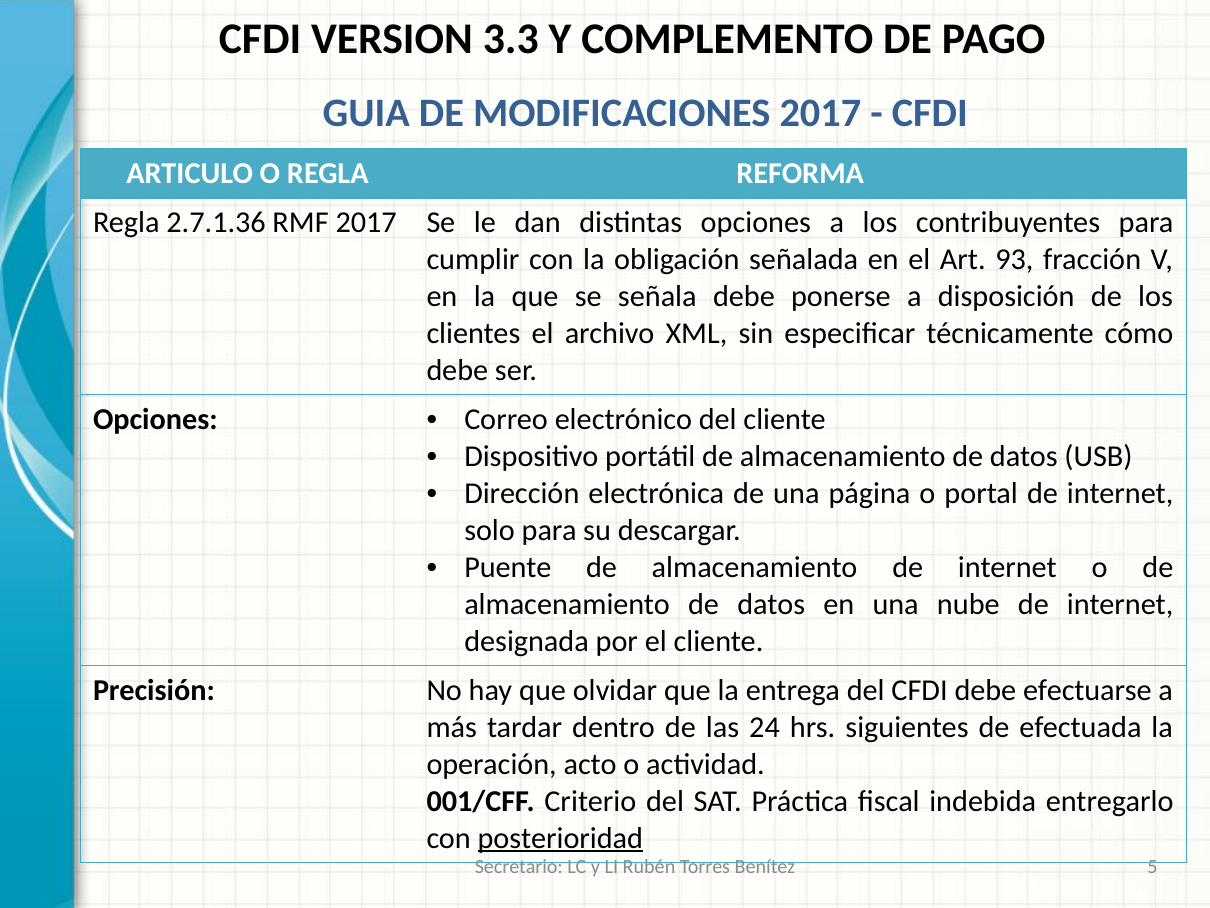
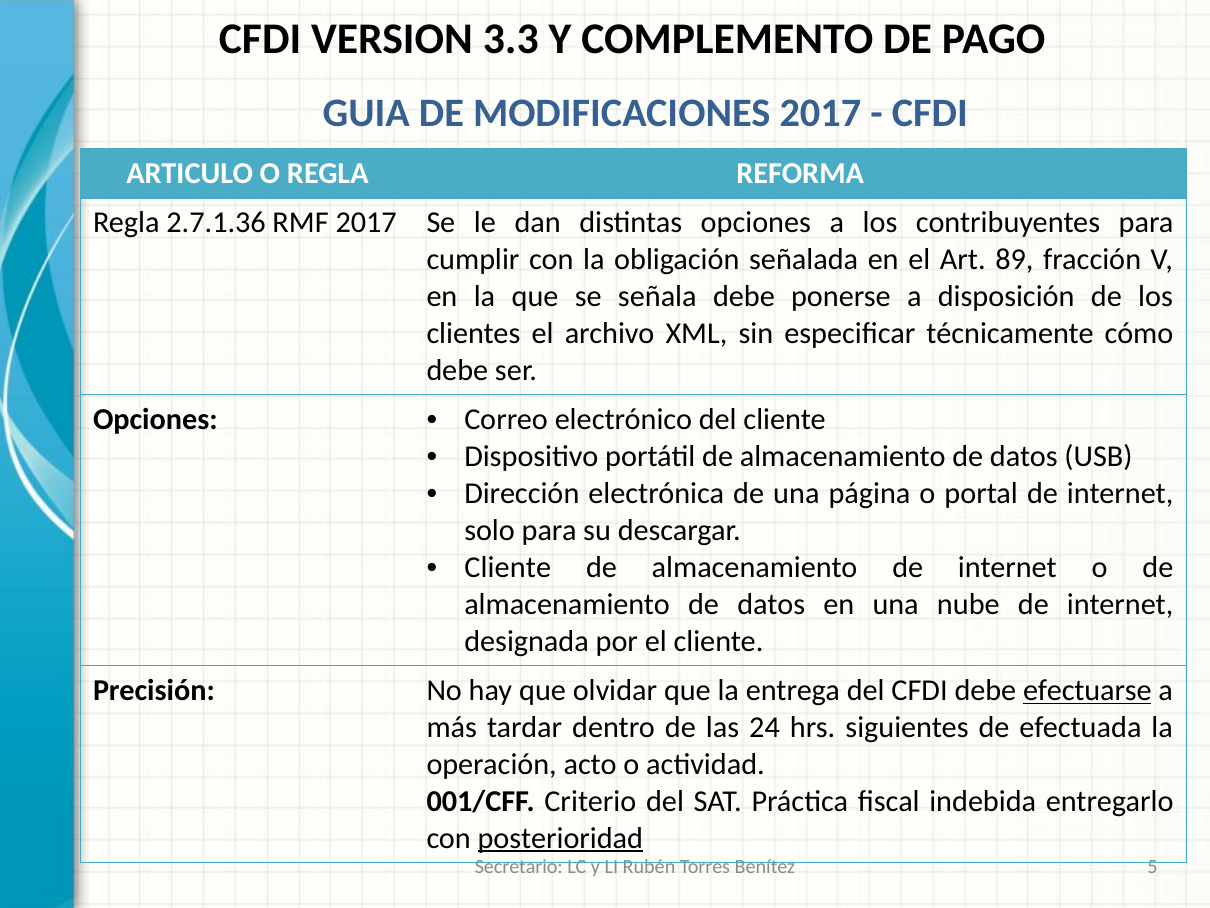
93: 93 -> 89 (1014, 260)
Puente: Puente -> Cliente (508, 567)
efectuarse underline: none -> present (1087, 690)
